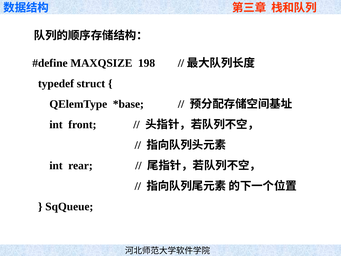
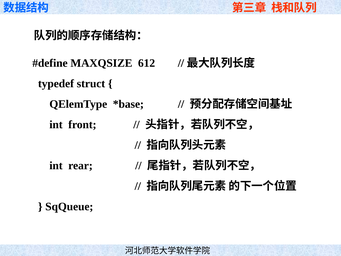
198: 198 -> 612 (147, 63)
